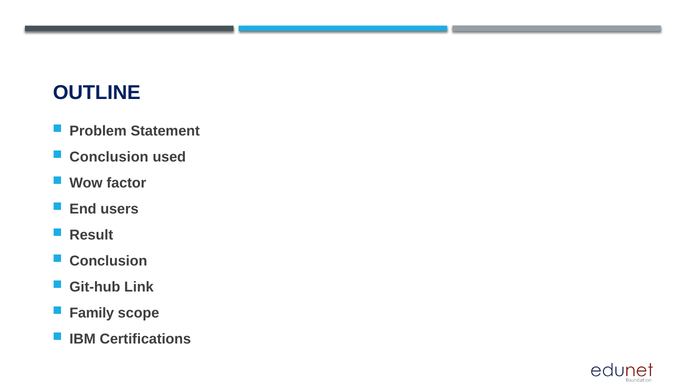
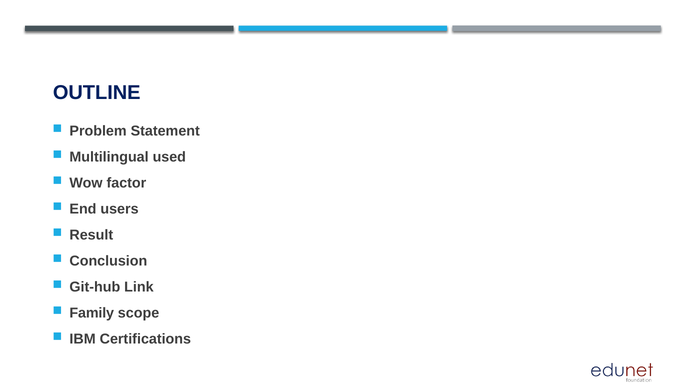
Conclusion: Conclusion -> Multilingual (109, 157)
